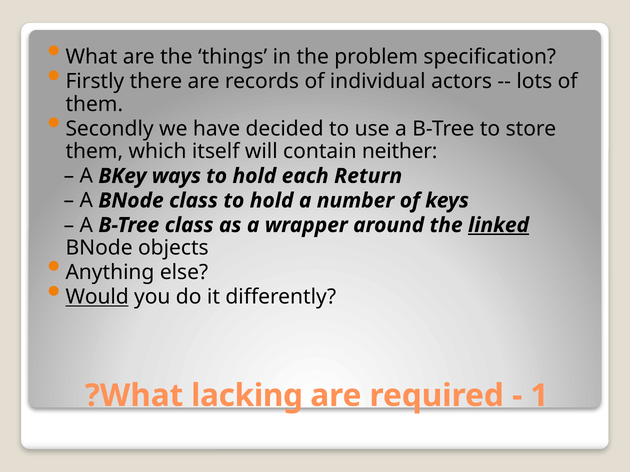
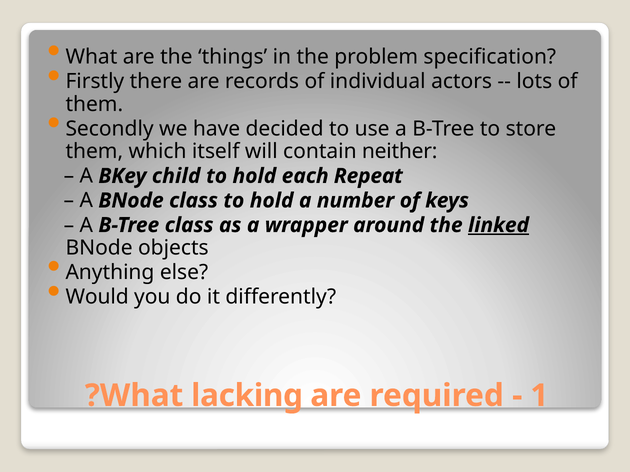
ways: ways -> child (176, 176)
Return: Return -> Repeat (368, 176)
Would underline: present -> none (97, 297)
